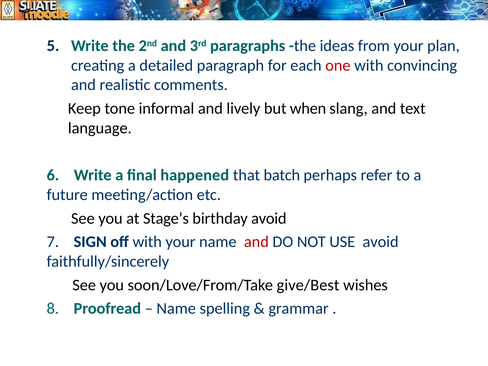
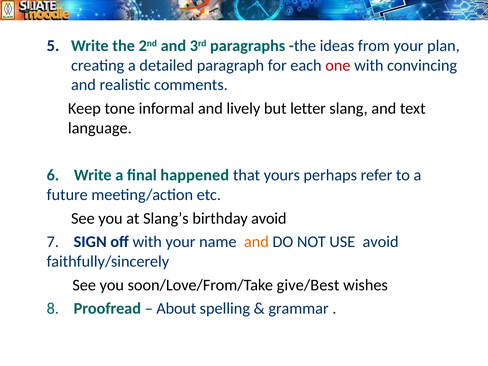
when: when -> letter (308, 109)
batch: batch -> yours (282, 175)
Stage’s: Stage’s -> Slang’s (166, 218)
and colour: red -> orange (256, 242)
Name: Name -> About (176, 309)
